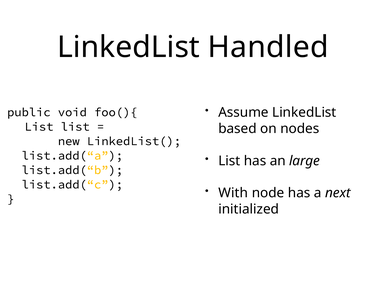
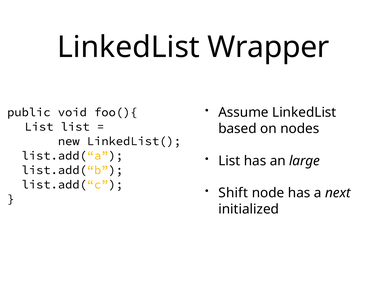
Handled: Handled -> Wrapper (268, 47)
With: With -> Shift (233, 193)
